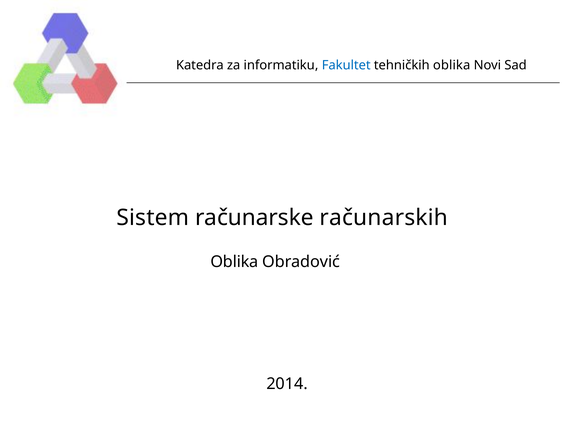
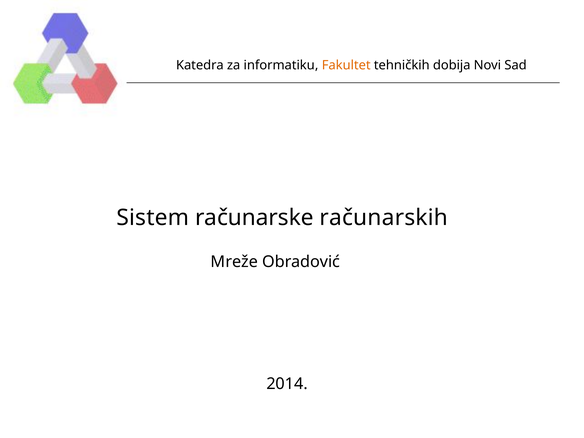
Fakultet colour: blue -> orange (346, 65)
tehničkih oblika: oblika -> dobija (452, 65)
Oblika: Oblika -> Mreže (234, 262)
